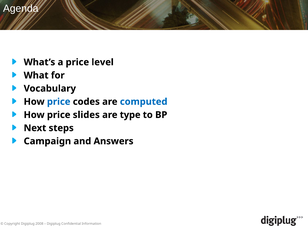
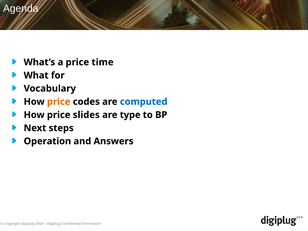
level: level -> time (103, 62)
price colour: blue -> orange (59, 102)
Campaign: Campaign -> Operation (47, 141)
